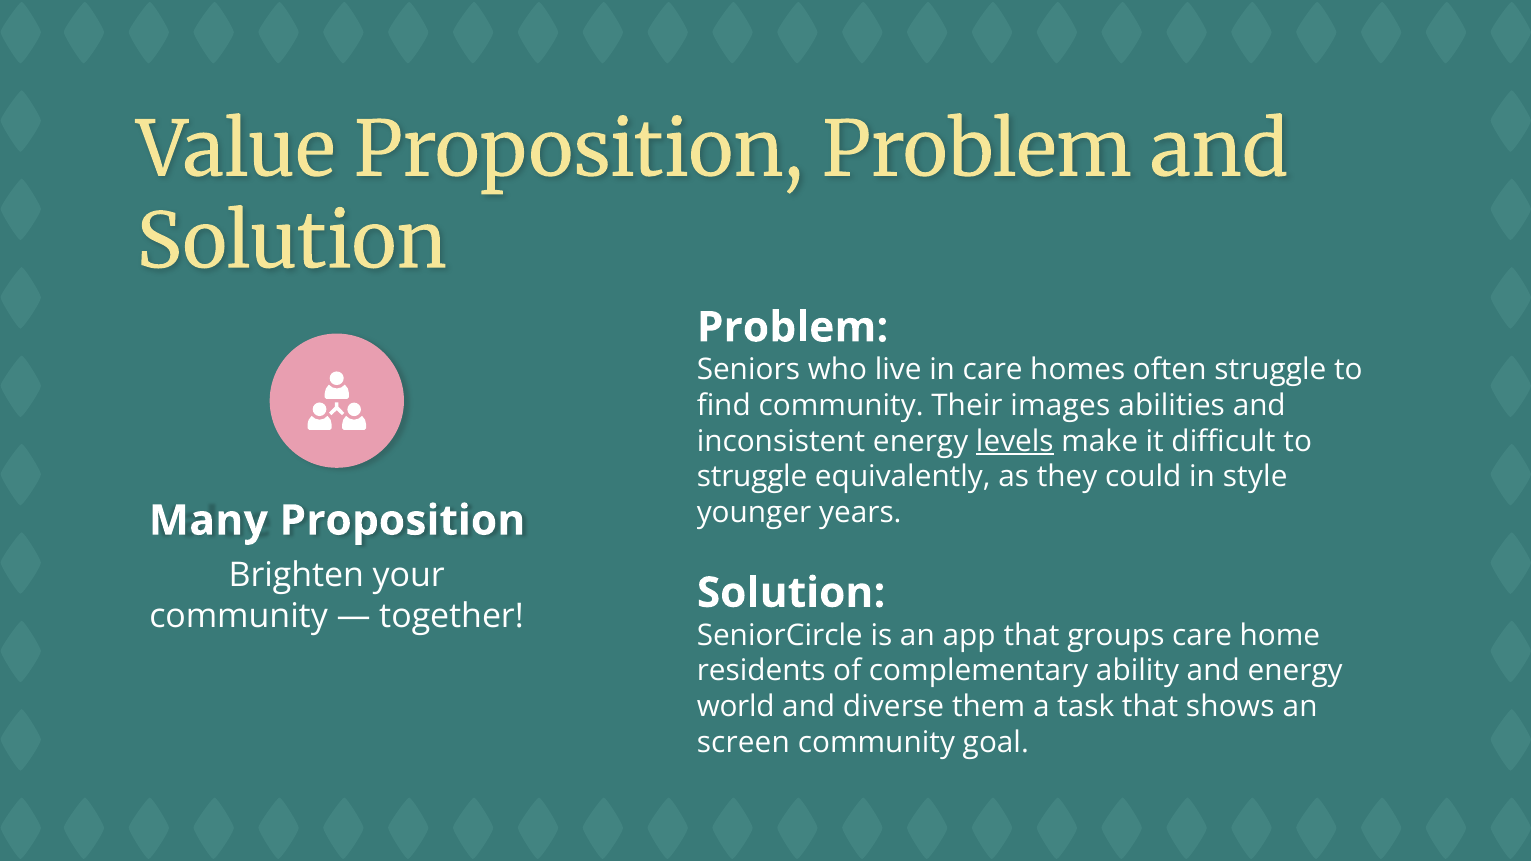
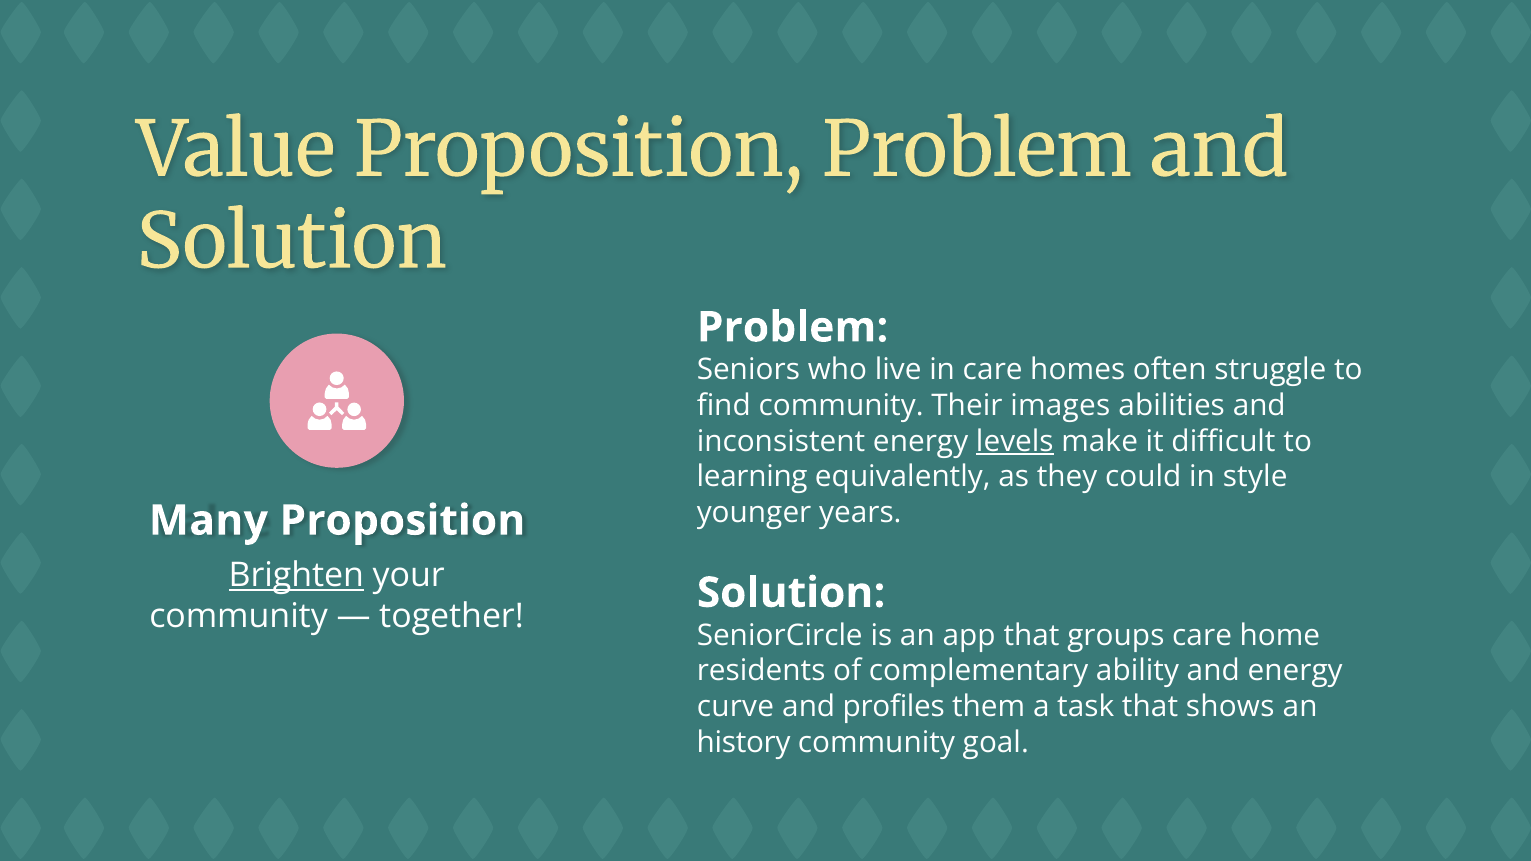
struggle: struggle -> learning (752, 477)
Brighten underline: none -> present (296, 576)
world: world -> curve (735, 707)
diverse: diverse -> profiles (894, 707)
screen: screen -> history (744, 743)
